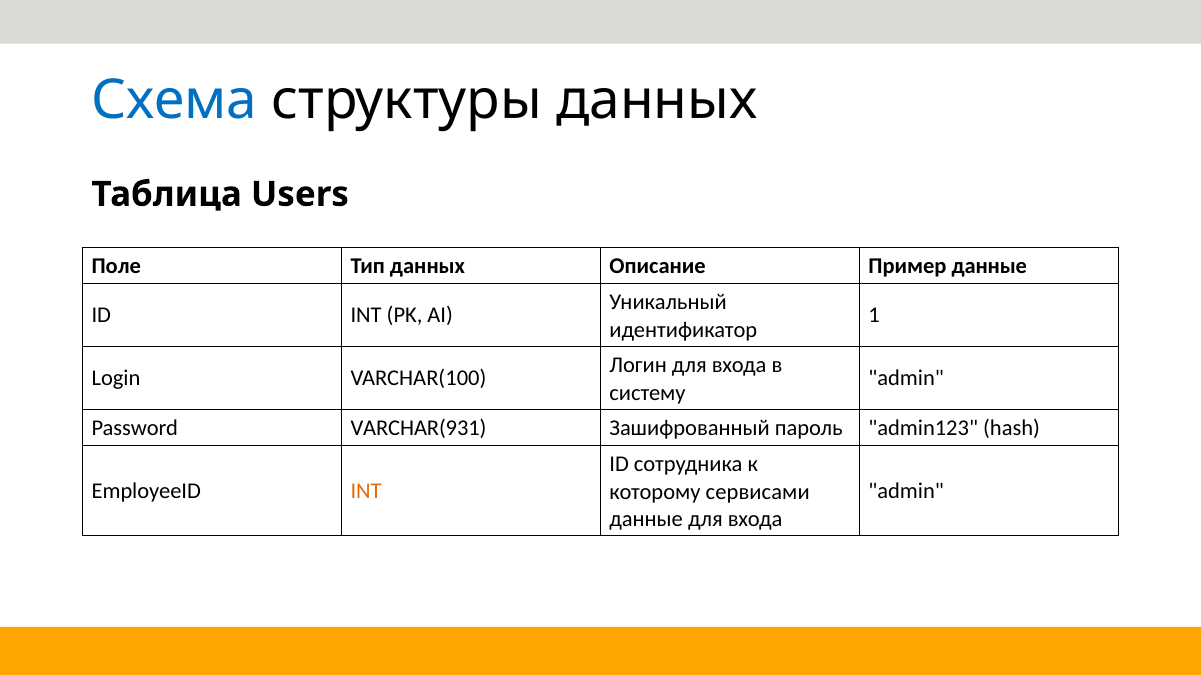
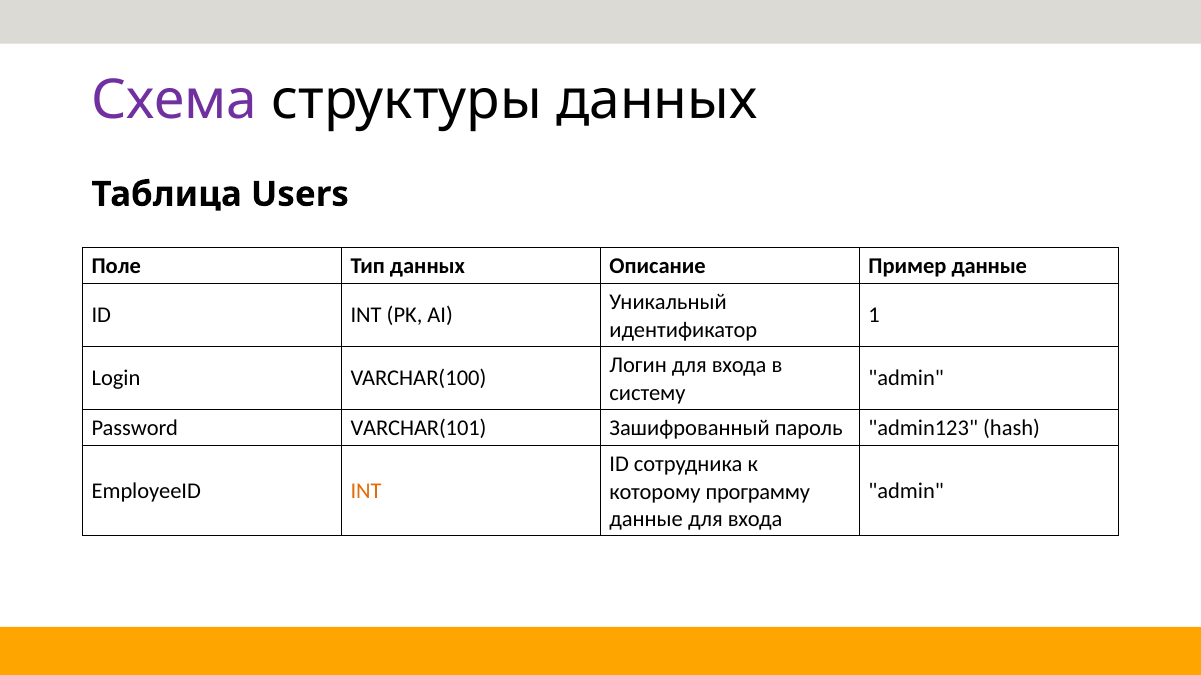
Схема colour: blue -> purple (174, 101)
VARCHAR(931: VARCHAR(931 -> VARCHAR(101 (418, 429)
сервисами: сервисами -> программу (758, 492)
